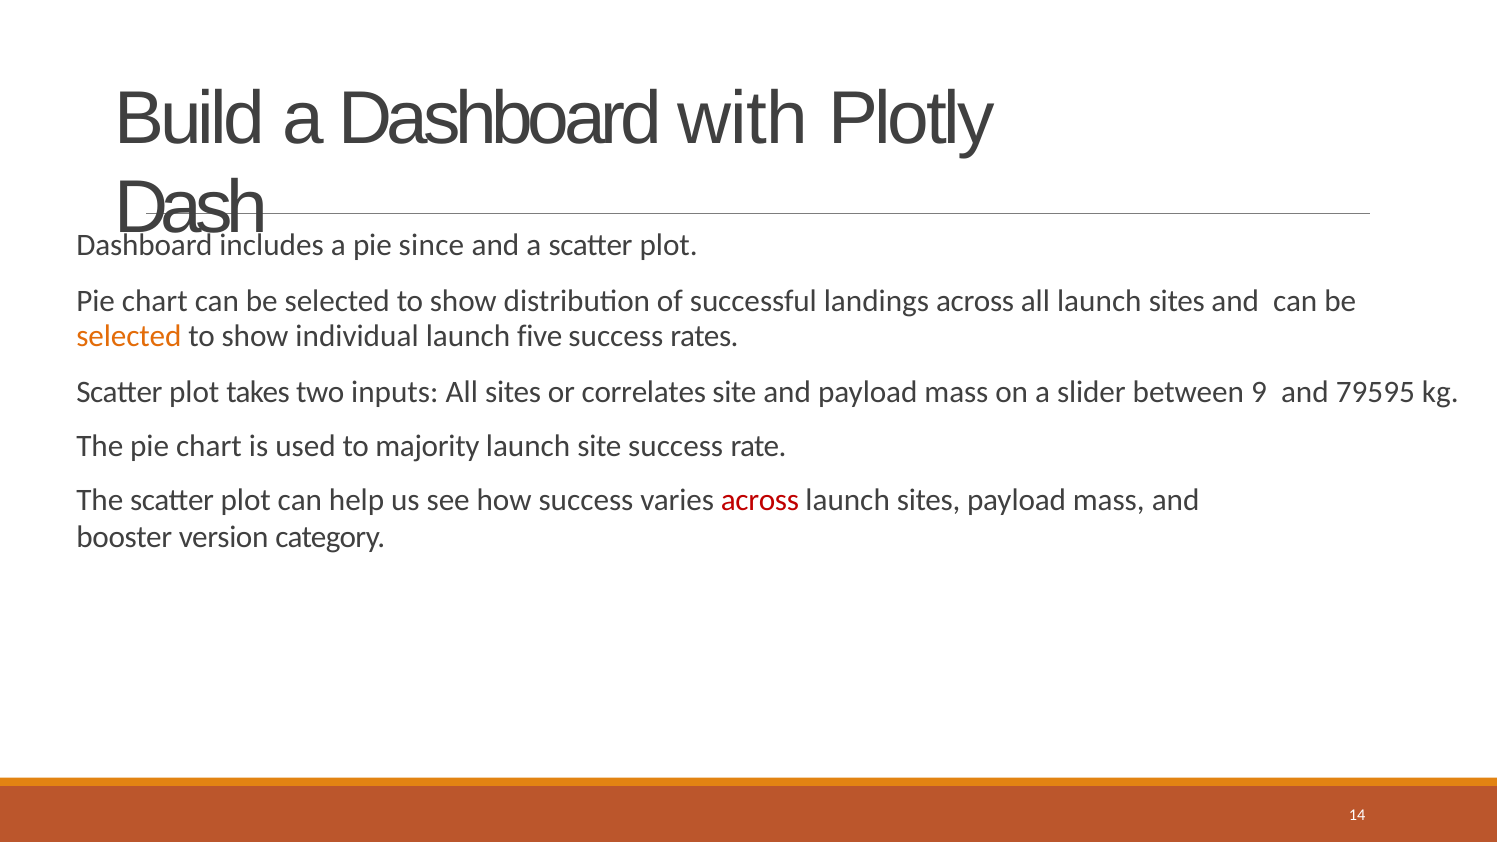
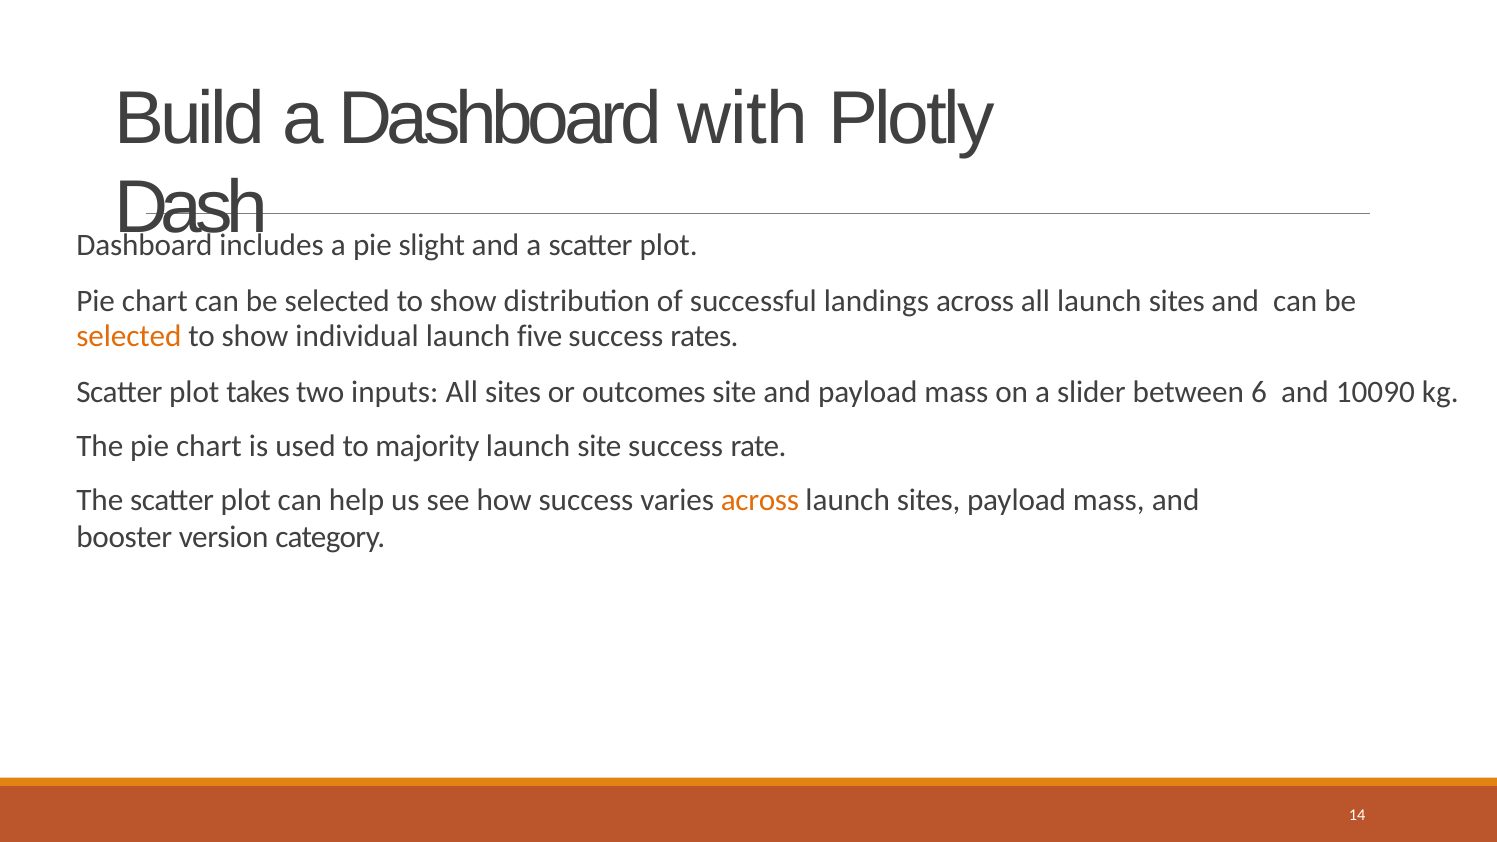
since: since -> slight (432, 245)
correlates: correlates -> outcomes (644, 393)
9: 9 -> 6 (1259, 393)
79595: 79595 -> 10090 (1375, 393)
across colour: red -> orange (760, 500)
